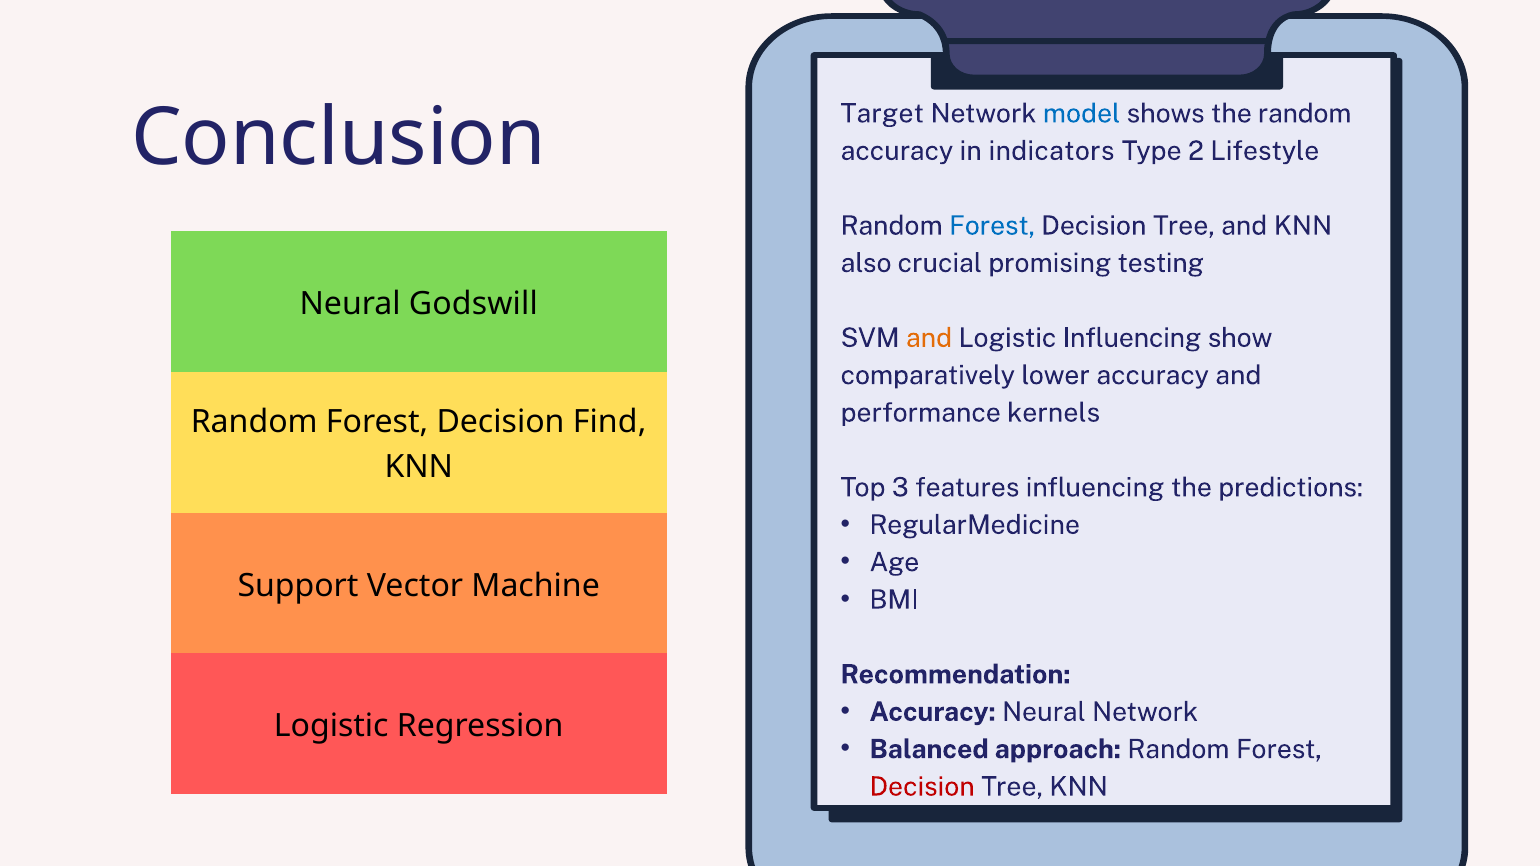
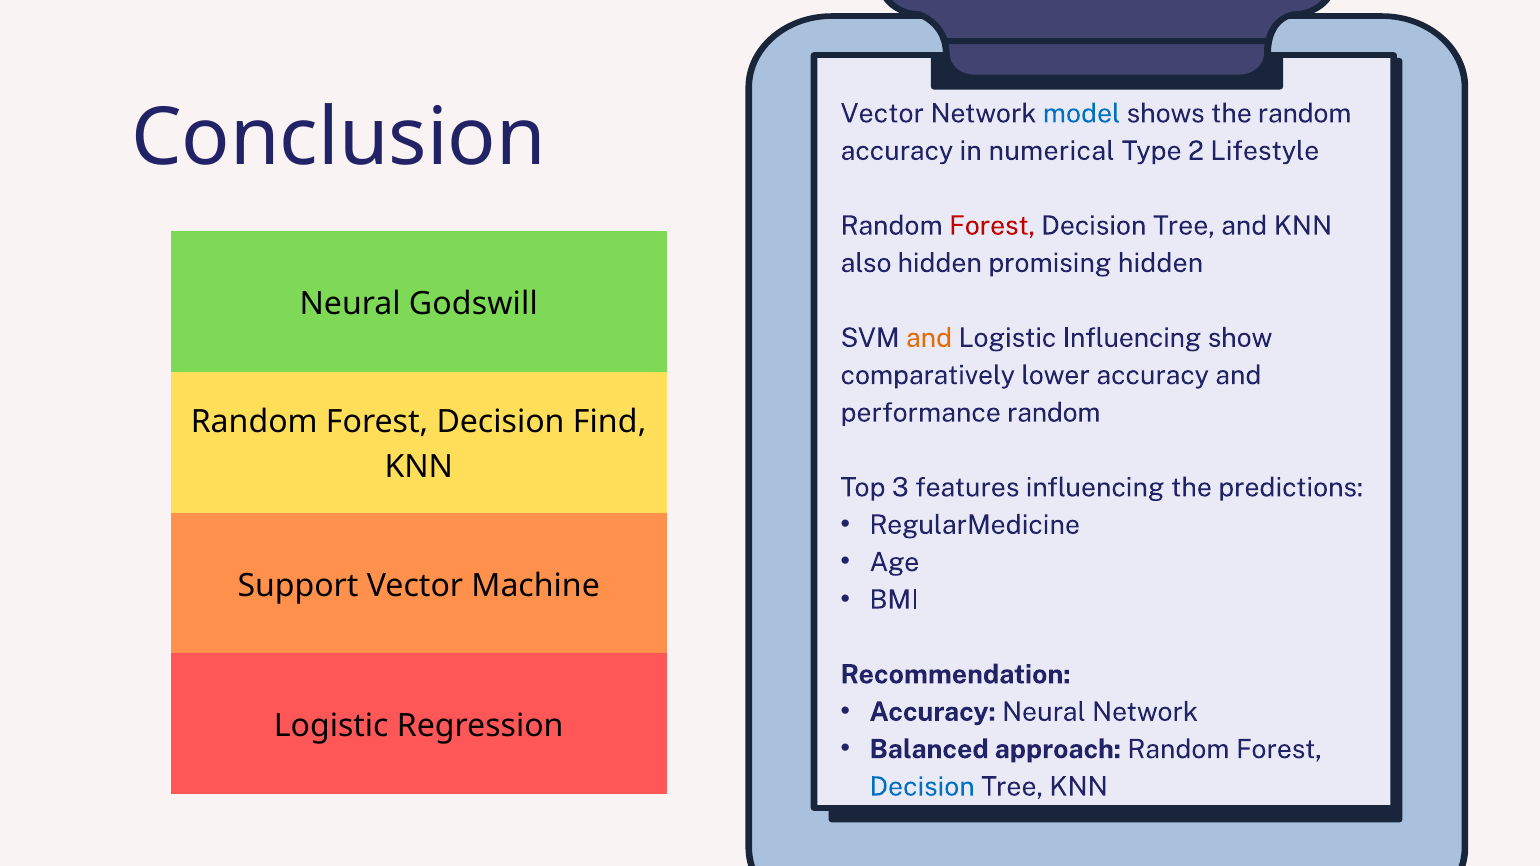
Target: Target -> Vector (882, 114)
indicators: indicators -> numerical (1052, 151)
Forest colour: blue -> red (992, 226)
also crucial: crucial -> hidden (940, 263)
promising testing: testing -> hidden (1161, 263)
performance kernels: kernels -> random (1054, 413)
Decision colour: red -> blue (922, 787)
